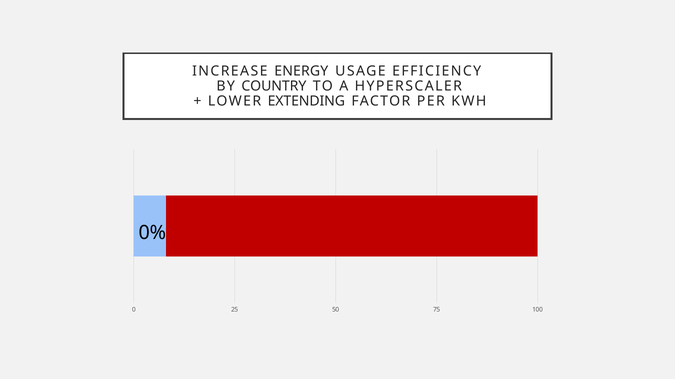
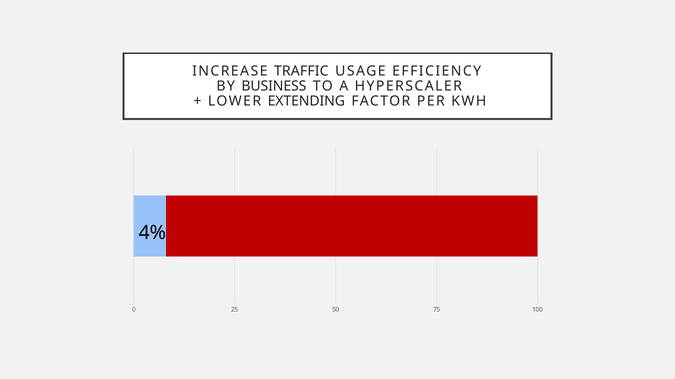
ENERGY: ENERGY -> TRAFFIC (301, 71)
COUNTRY: COUNTRY -> BUSINESS (274, 86)
0%: 0% -> 4% (152, 233)
